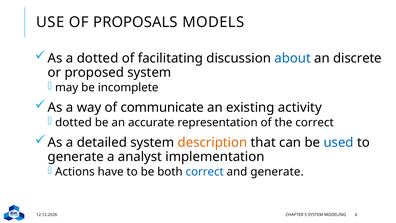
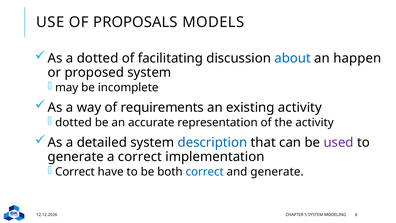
discrete: discrete -> happen (357, 58)
communicate: communicate -> requirements (162, 107)
the correct: correct -> activity (315, 122)
description colour: orange -> blue (212, 142)
used colour: blue -> purple (339, 142)
a analyst: analyst -> correct (140, 157)
Actions: Actions -> Correct (75, 172)
